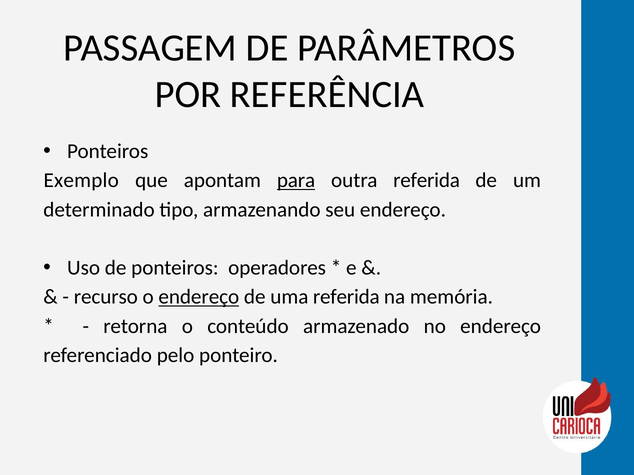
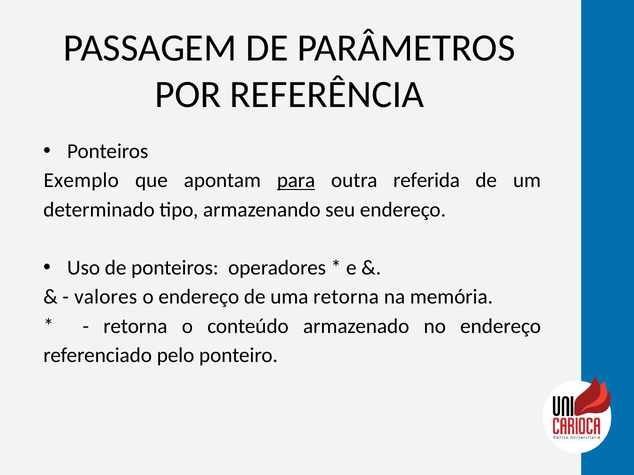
recurso: recurso -> valores (106, 297)
endereço underline: present -> none (199, 297)
uma referida: referida -> retorna (346, 297)
